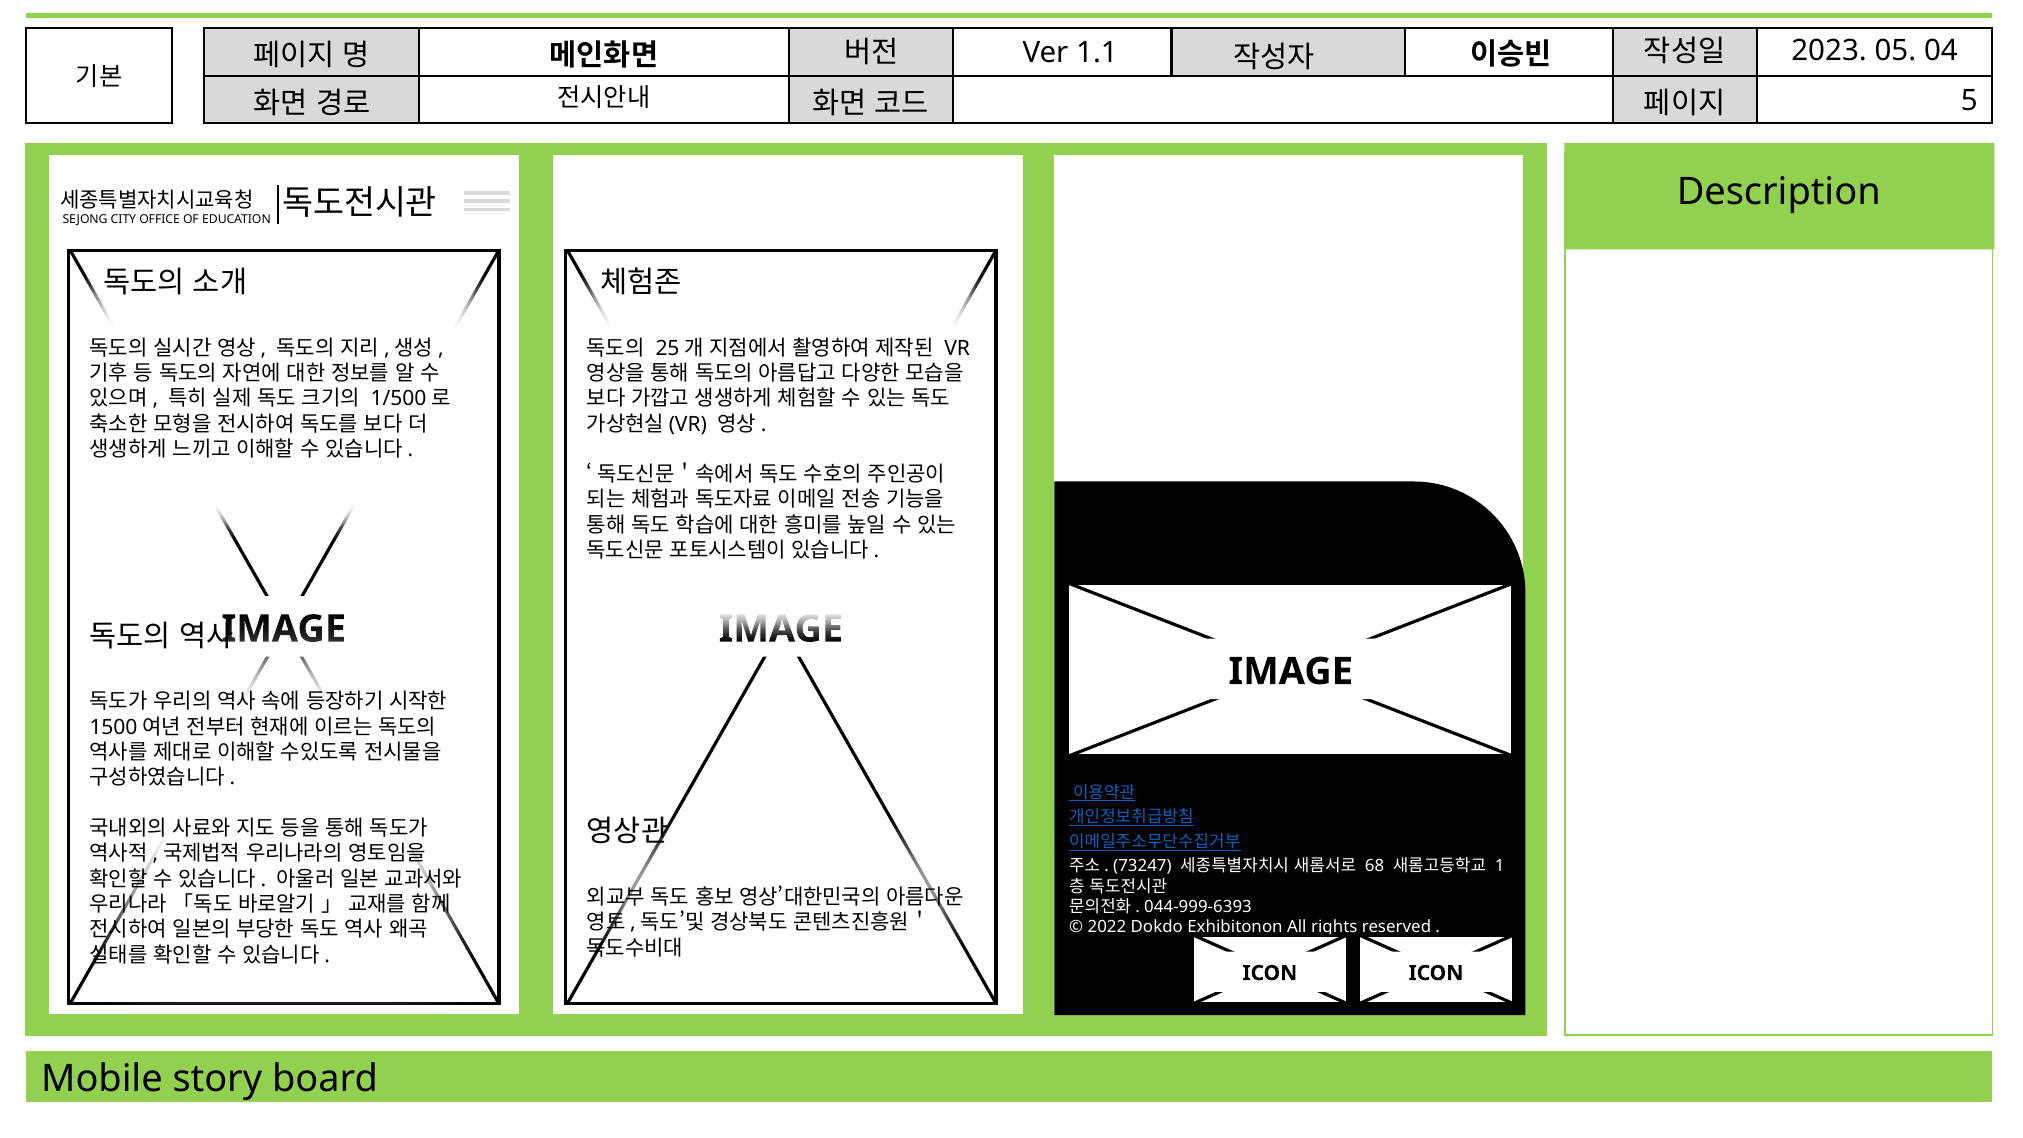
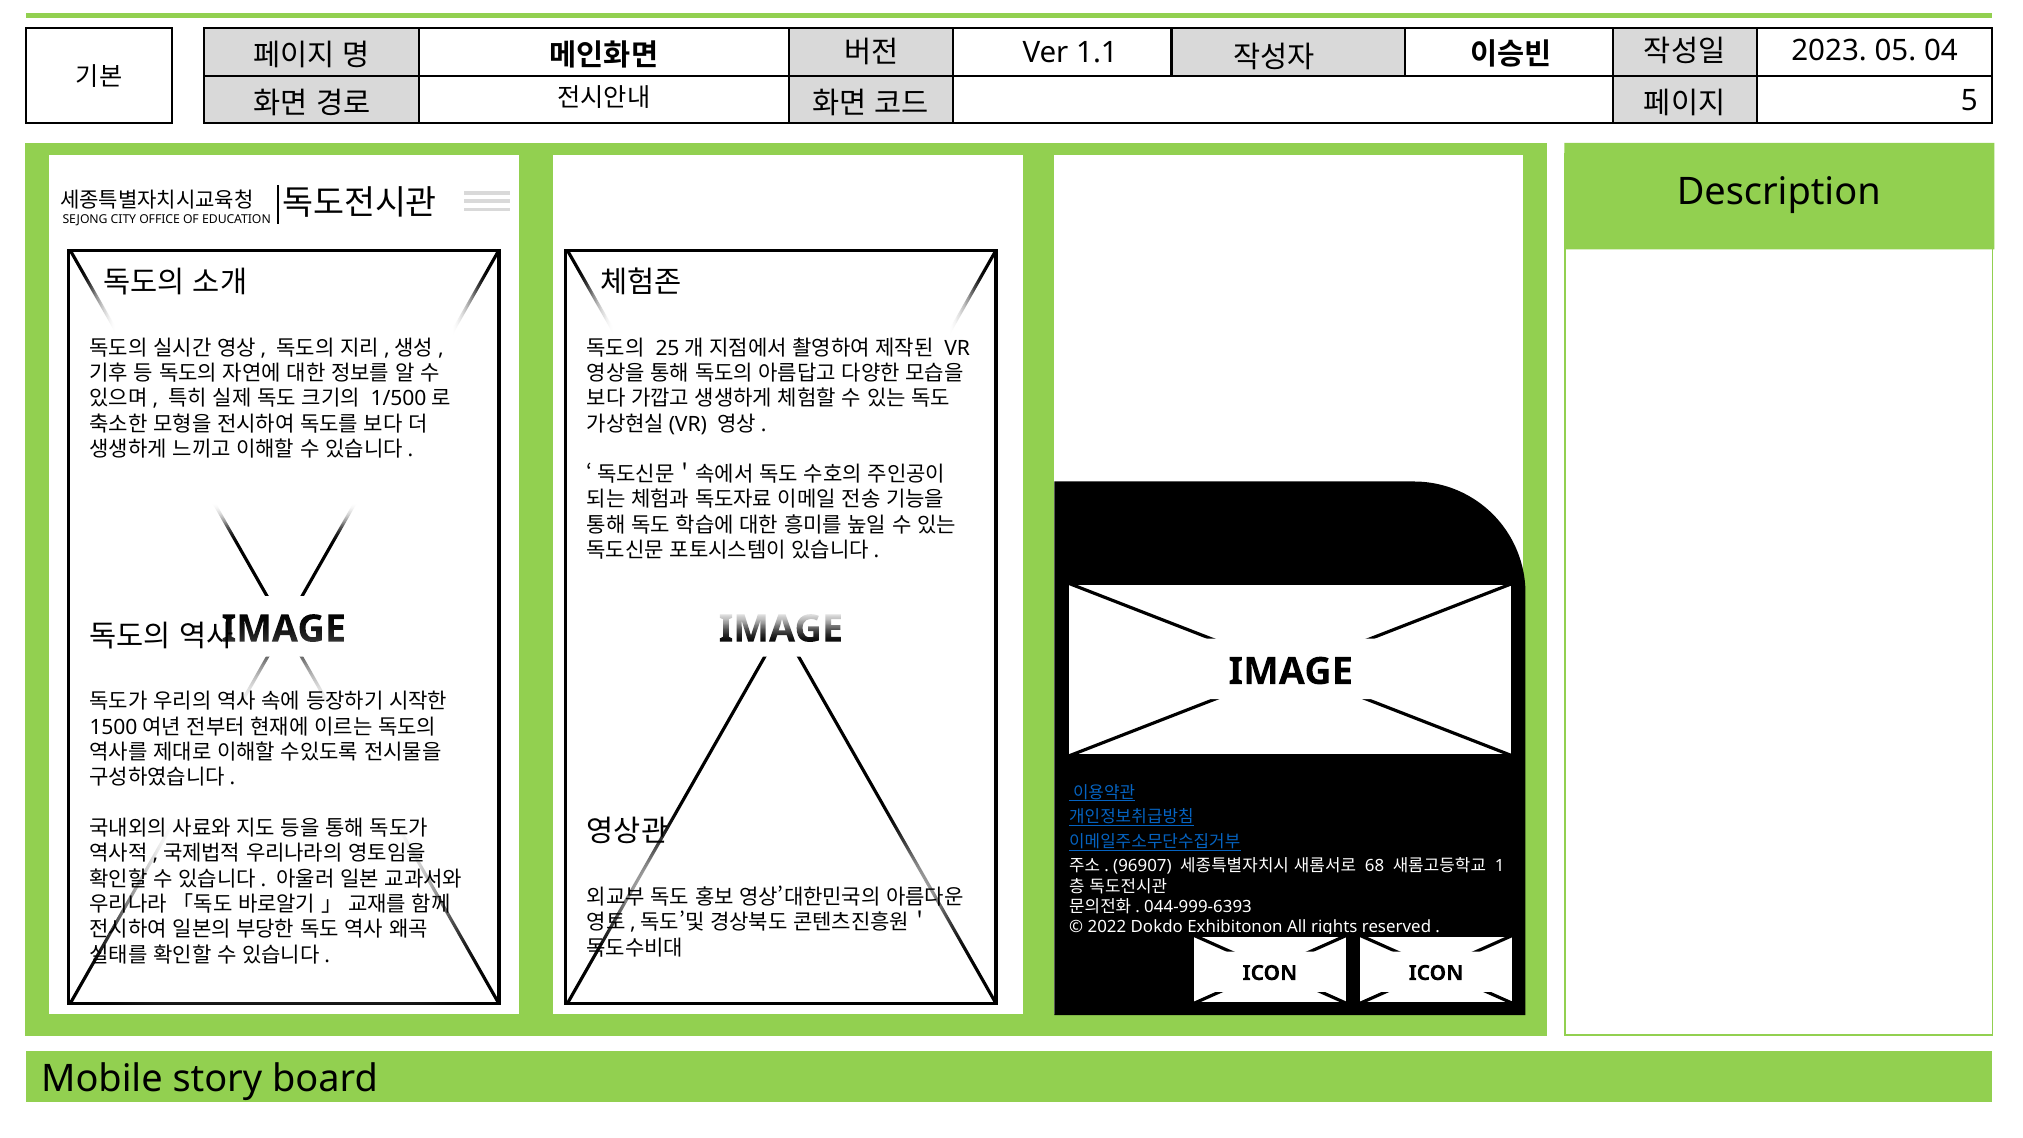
73247: 73247 -> 96907 (1142, 866)
